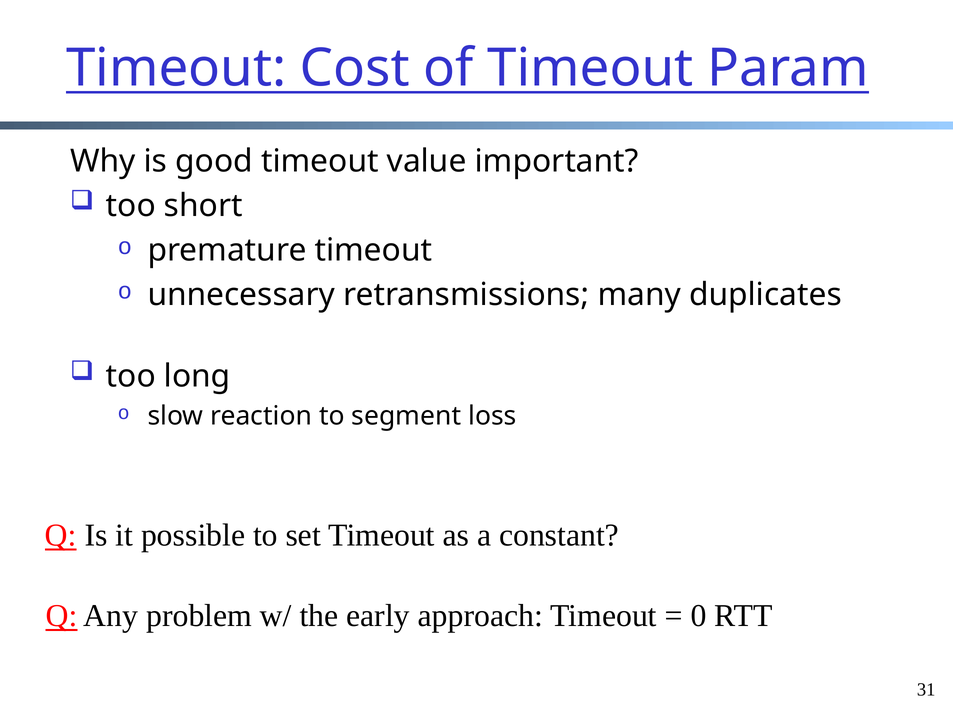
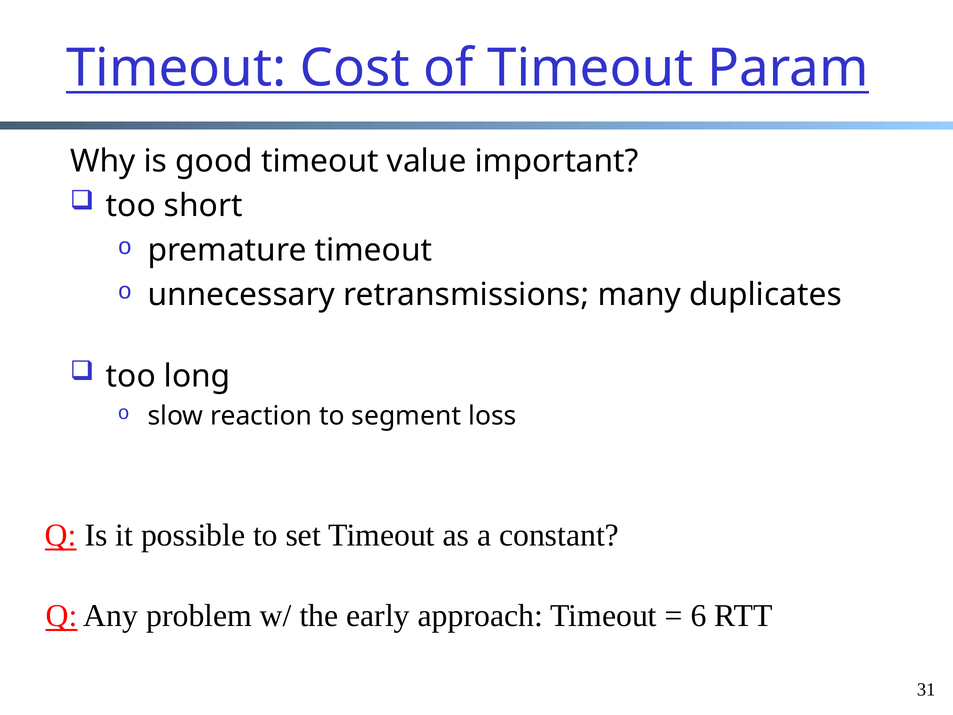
0: 0 -> 6 (699, 616)
